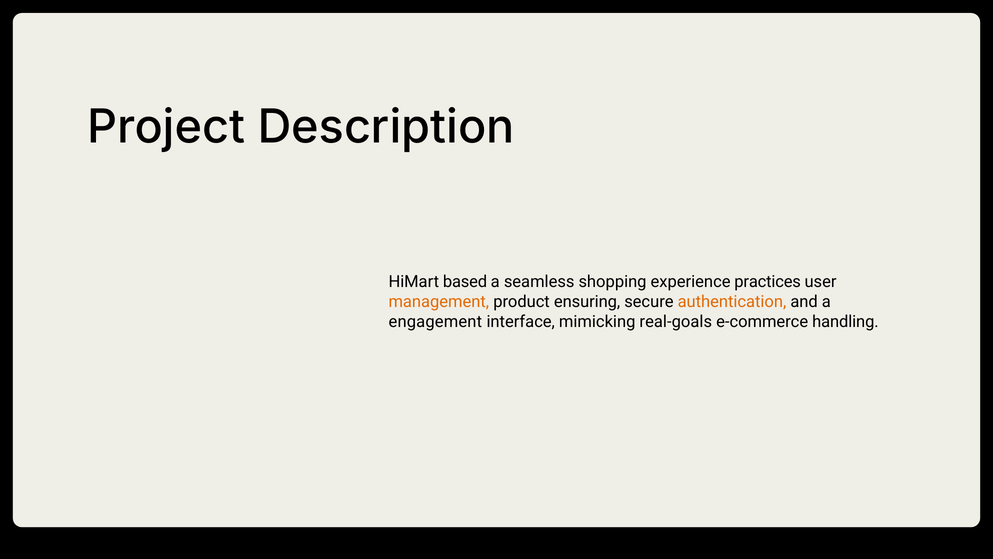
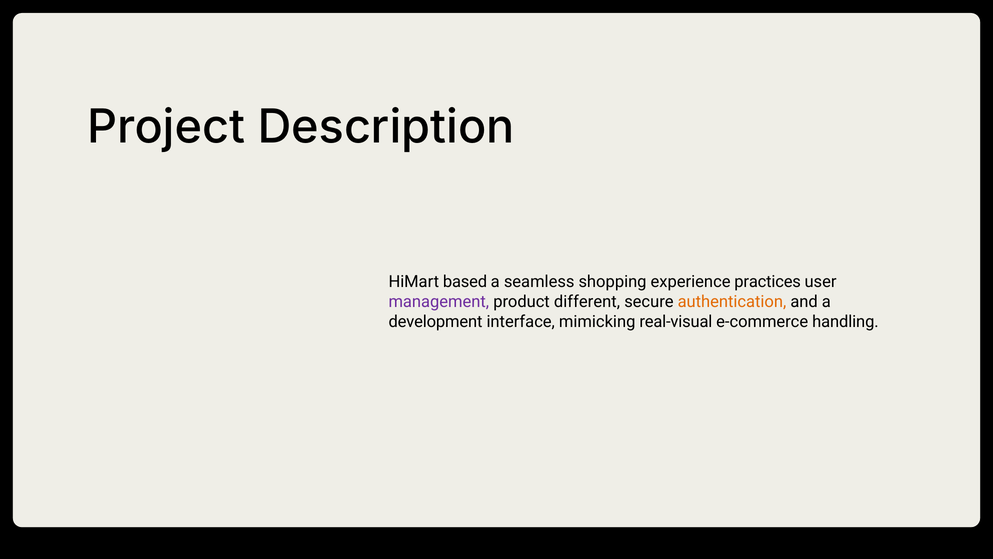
management colour: orange -> purple (439, 302)
ensuring: ensuring -> different (587, 302)
engagement: engagement -> development (435, 321)
real-goals: real-goals -> real-visual (676, 321)
